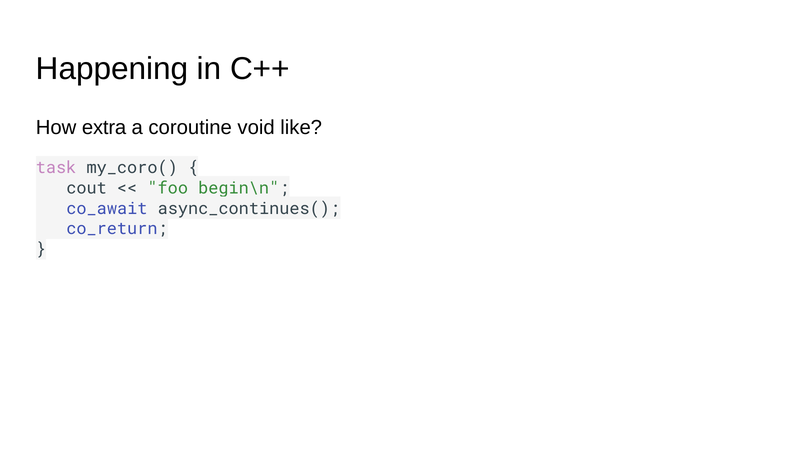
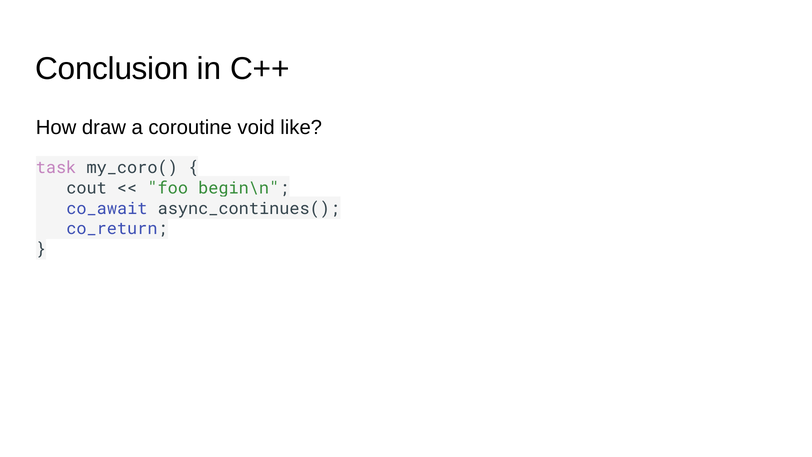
Happening: Happening -> Conclusion (112, 69)
extra: extra -> draw (104, 128)
